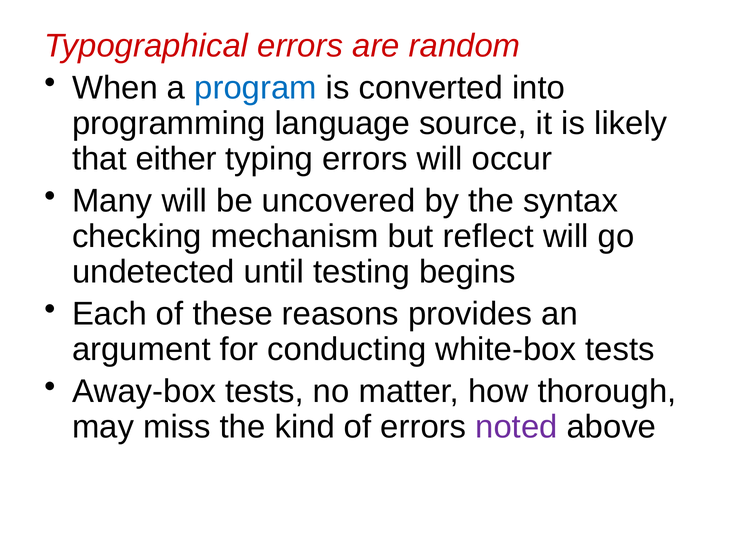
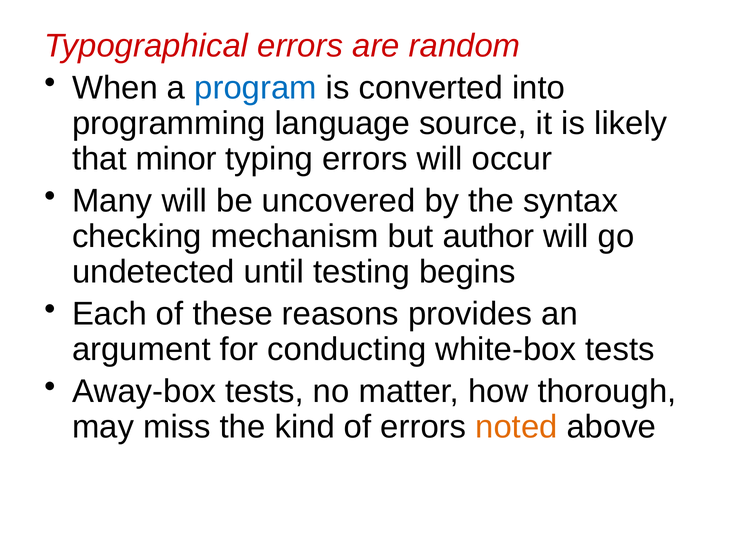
either: either -> minor (176, 159)
reflect: reflect -> author (489, 237)
noted colour: purple -> orange (516, 427)
